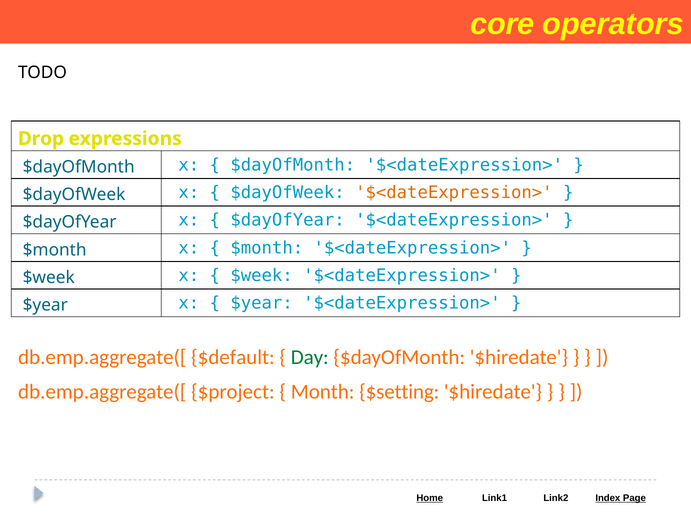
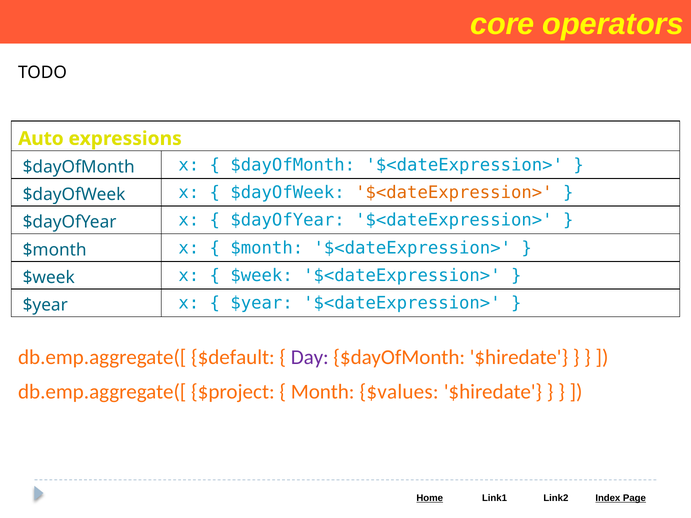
Drop: Drop -> Auto (41, 139)
Day colour: green -> purple (310, 357)
$setting: $setting -> $values (399, 392)
